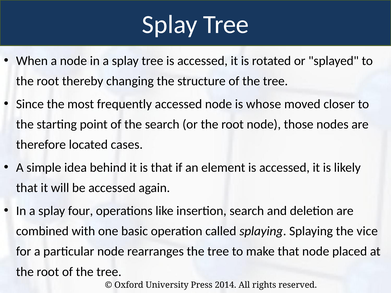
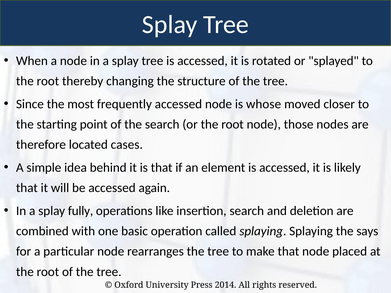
four: four -> fully (81, 211)
vice: vice -> says (367, 231)
